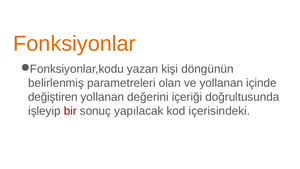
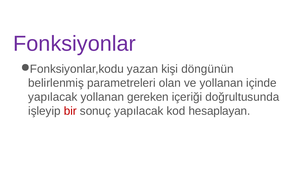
Fonksiyonlar colour: orange -> purple (75, 44)
değiştiren: değiştiren -> yapılacak (53, 97)
değerini: değerini -> gereken (148, 97)
içerisindeki: içerisindeki -> hesaplayan (219, 111)
